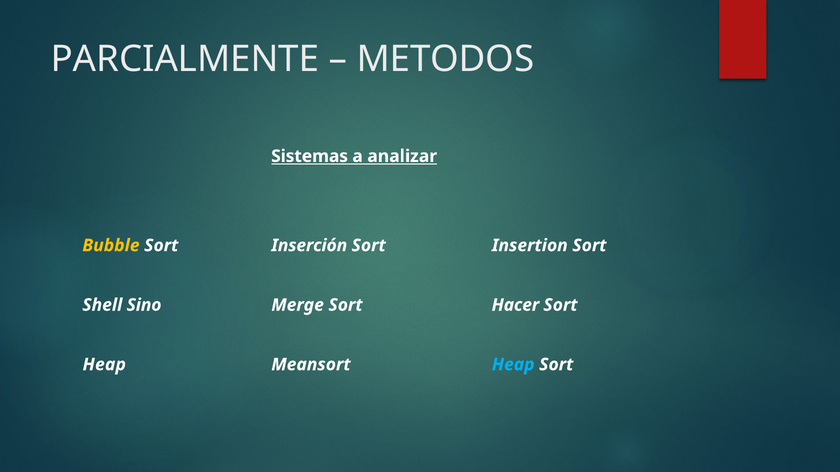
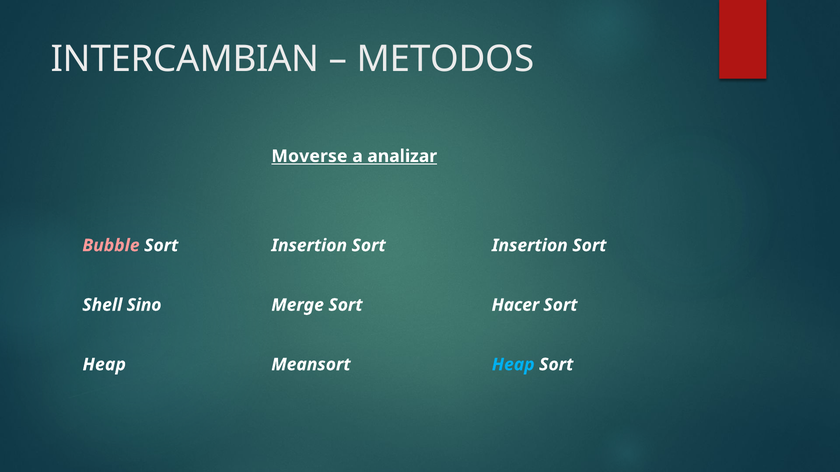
PARCIALMENTE: PARCIALMENTE -> INTERCAMBIAN (185, 59)
Sistemas: Sistemas -> Moverse (309, 156)
Bubble colour: yellow -> pink (111, 246)
Inserción: Inserción -> Insertion (309, 246)
